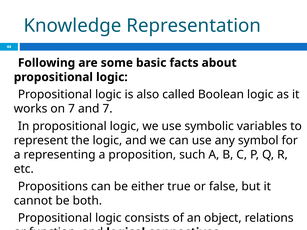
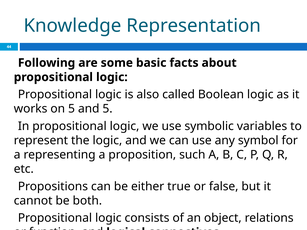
on 7: 7 -> 5 (72, 109)
and 7: 7 -> 5 (107, 109)
